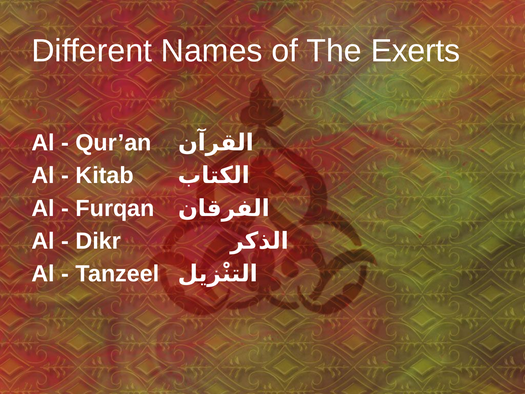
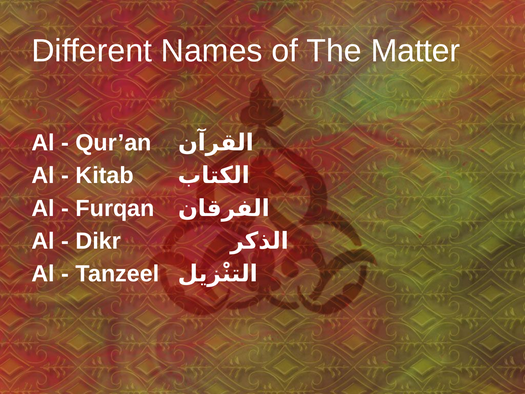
Exerts: Exerts -> Matter (415, 51)
